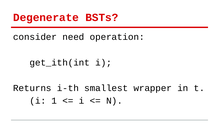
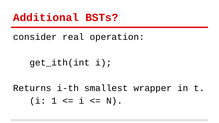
Degenerate: Degenerate -> Additional (46, 17)
need: need -> real (73, 37)
